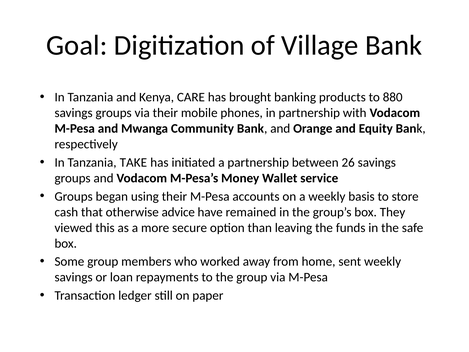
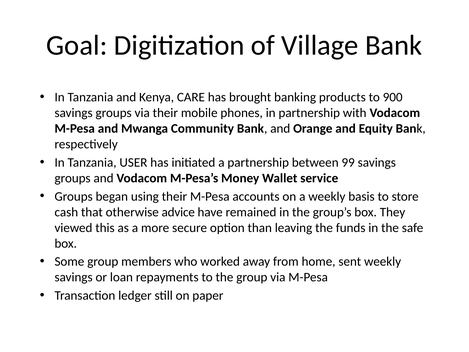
880: 880 -> 900 (393, 97)
TAKE: TAKE -> USER (133, 162)
26: 26 -> 99 (348, 162)
